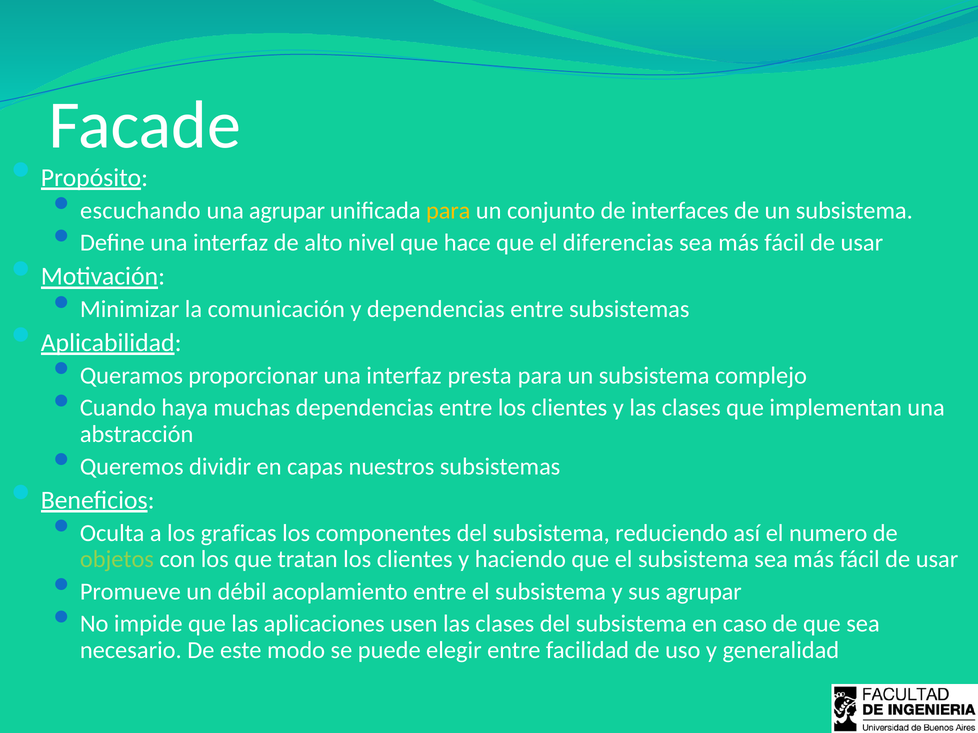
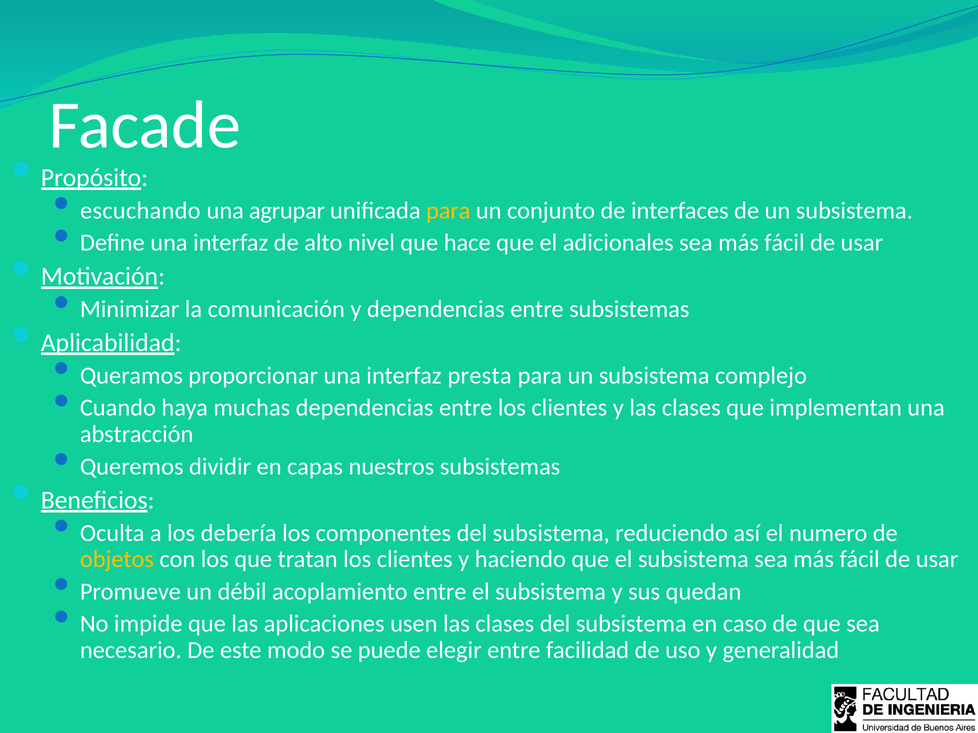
diferencias: diferencias -> adicionales (618, 243)
graficas: graficas -> debería (239, 533)
objetos colour: light green -> yellow (117, 560)
sus agrupar: agrupar -> quedan (703, 592)
